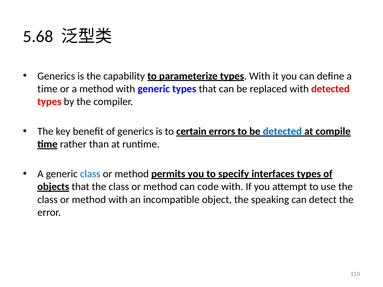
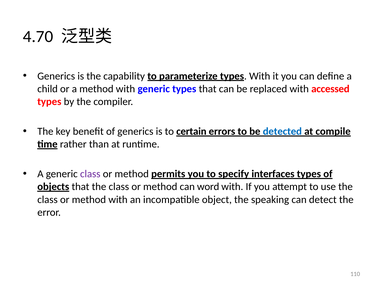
5.68: 5.68 -> 4.70 (38, 37)
time: time -> child (48, 89)
with detected: detected -> accessed (330, 89)
class colour: blue -> purple (90, 174)
code: code -> word (208, 187)
